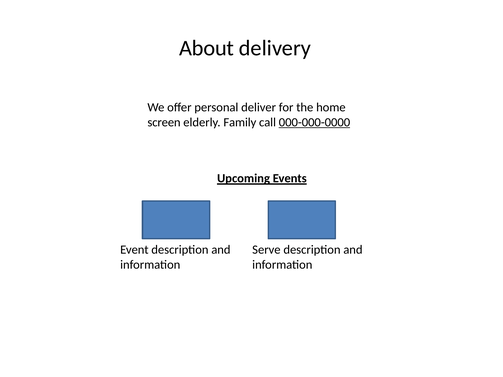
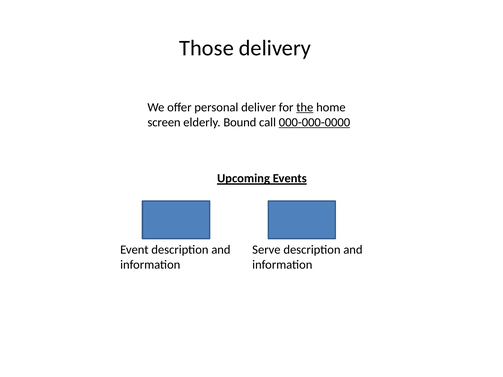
About: About -> Those (206, 48)
the underline: none -> present (305, 107)
Family: Family -> Bound (240, 122)
